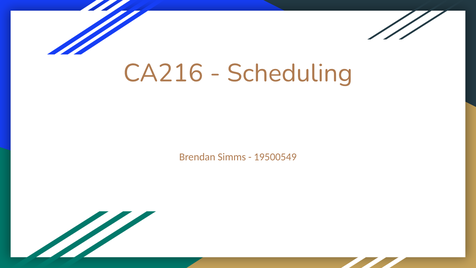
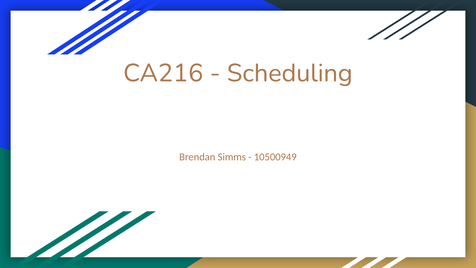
19500549: 19500549 -> 10500949 (275, 157)
